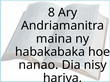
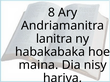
maina: maina -> lanitra (54, 39)
nanao: nanao -> maina (38, 65)
